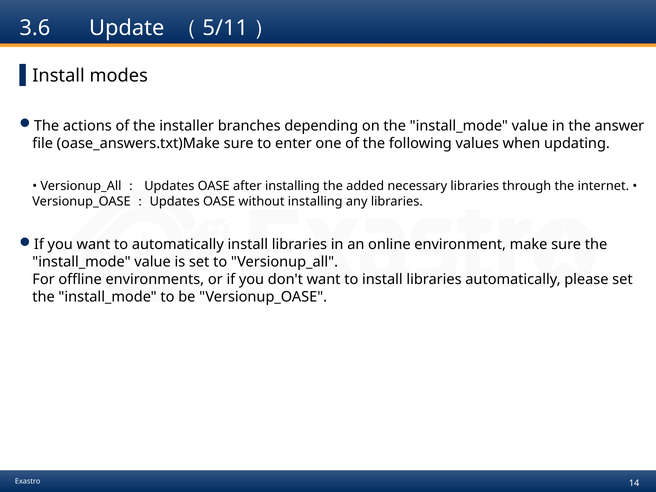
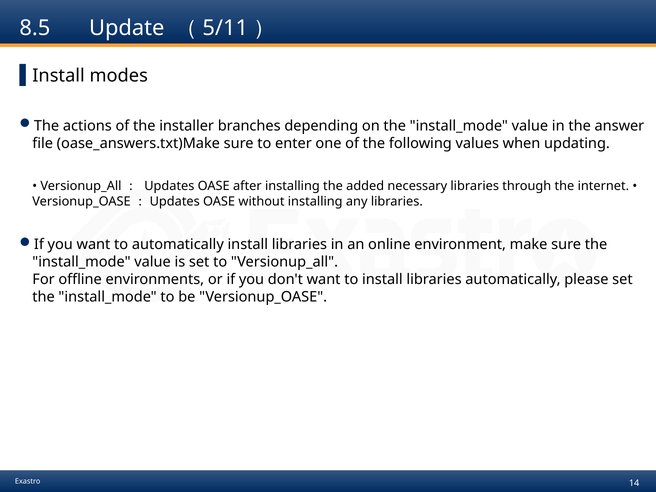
3.6: 3.6 -> 8.5 (35, 28)
